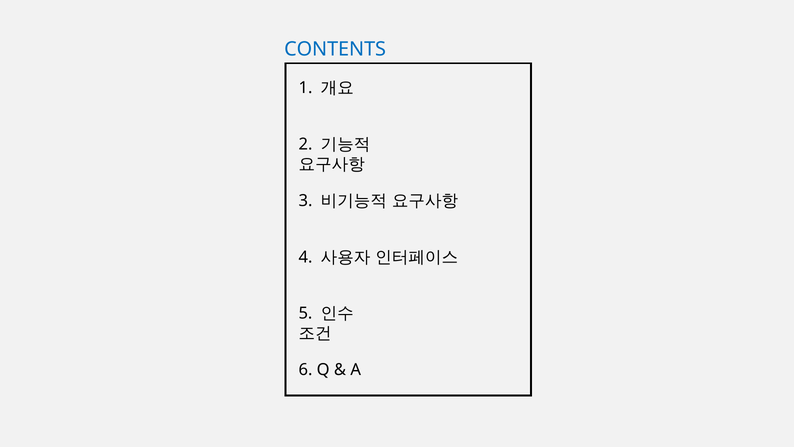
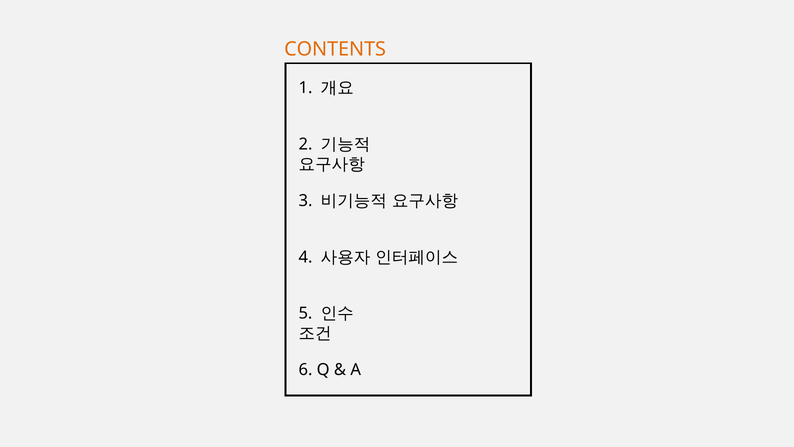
CONTENTS colour: blue -> orange (335, 49)
